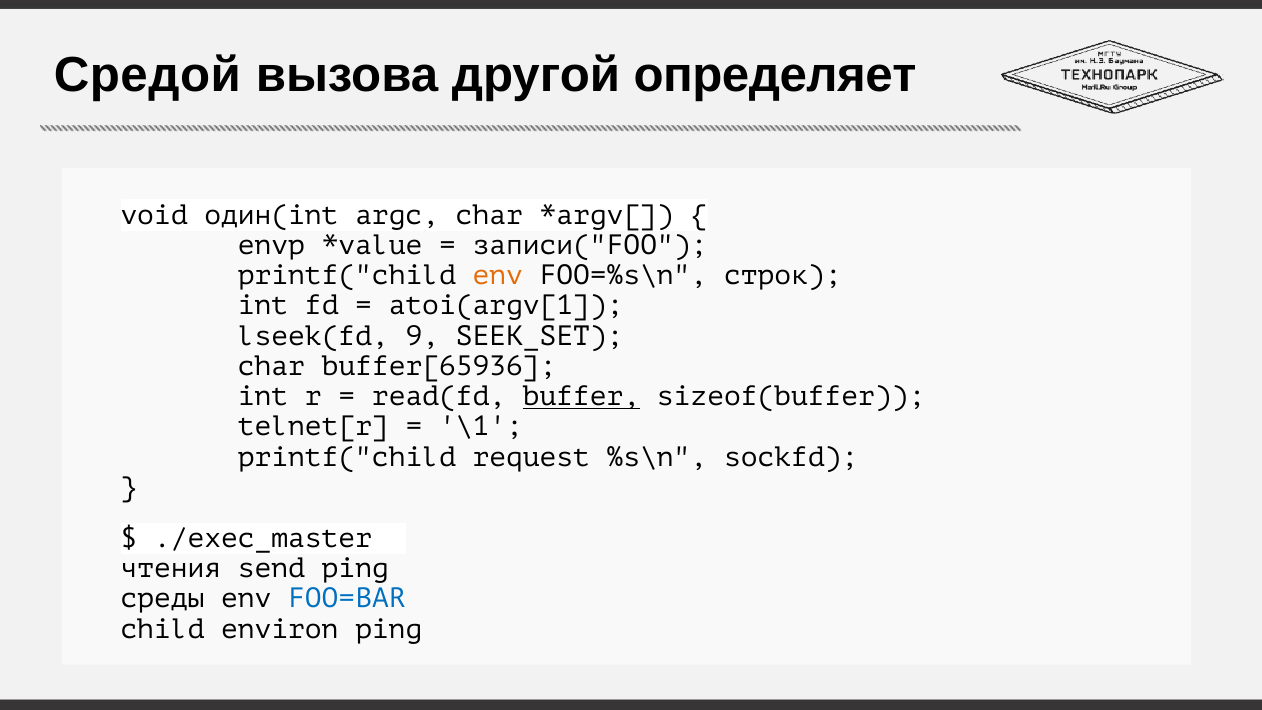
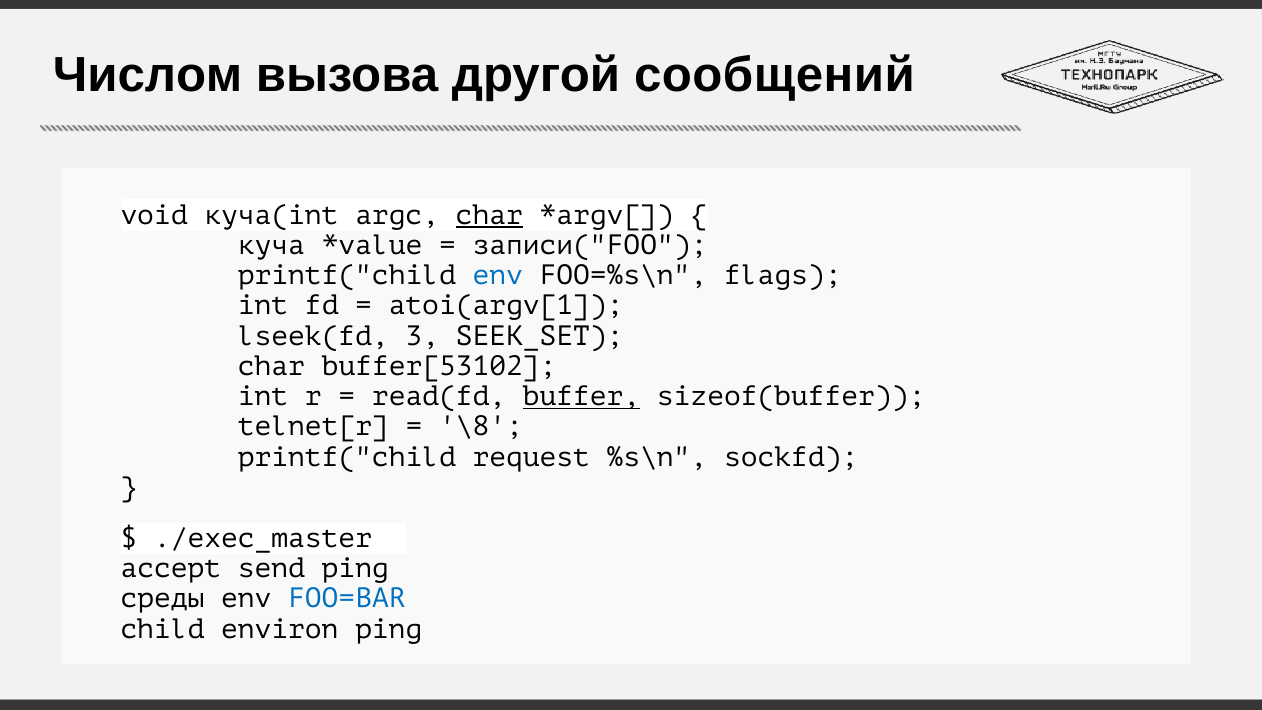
Средой: Средой -> Числом (148, 75)
определяет: определяет -> сообщений (774, 75)
один(int: один(int -> куча(int (271, 215)
char underline: none -> present (489, 215)
envp: envp -> куча (271, 245)
env colour: orange -> blue (498, 275)
строк: строк -> flags (783, 275)
9: 9 -> 3 (422, 336)
buffer[65936: buffer[65936 -> buffer[53102 (439, 366)
\1: \1 -> \8 (481, 427)
чтения: чтения -> accept (171, 568)
